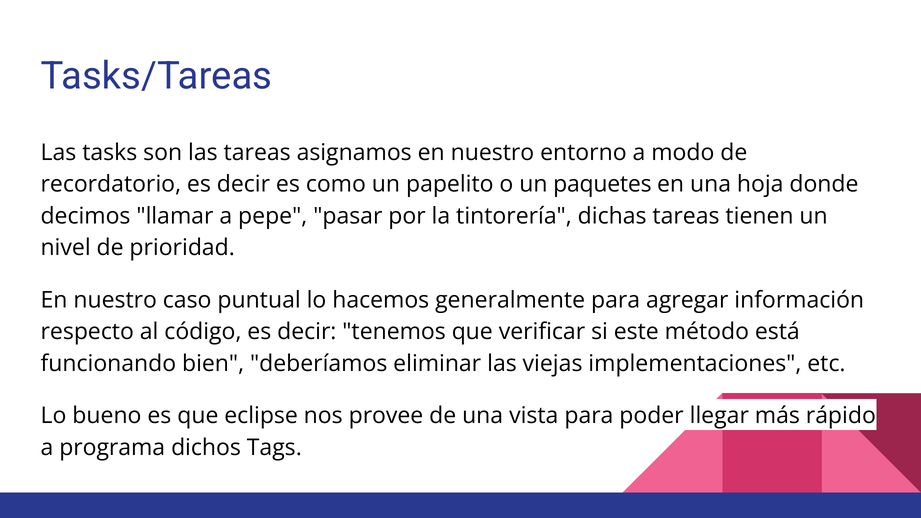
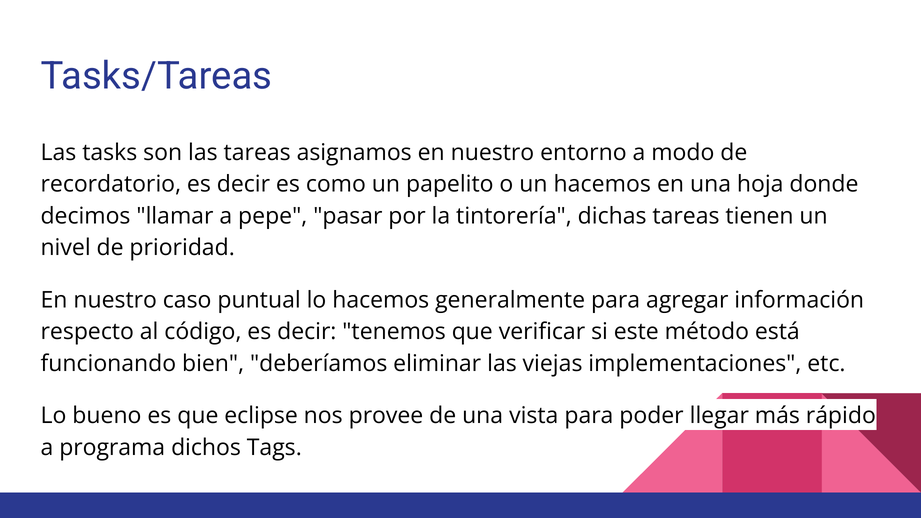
un paquetes: paquetes -> hacemos (602, 184)
